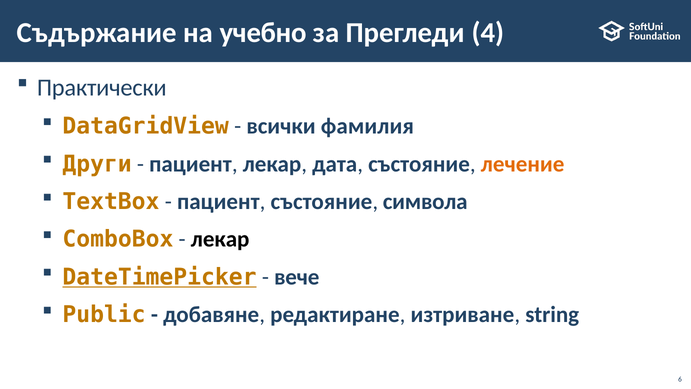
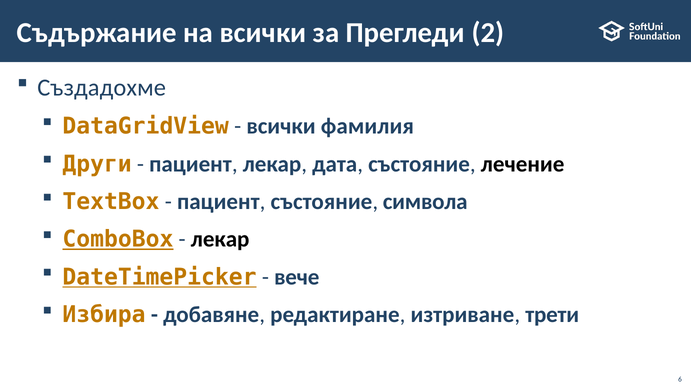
на учебно: учебно -> всички (263, 33)
4: 4 -> 2 (488, 33)
Практически: Практически -> Създадохме (102, 88)
лечение colour: orange -> black (523, 164)
ComboBox underline: none -> present (118, 239)
Public: Public -> Избира (104, 315)
string: string -> трети (552, 315)
